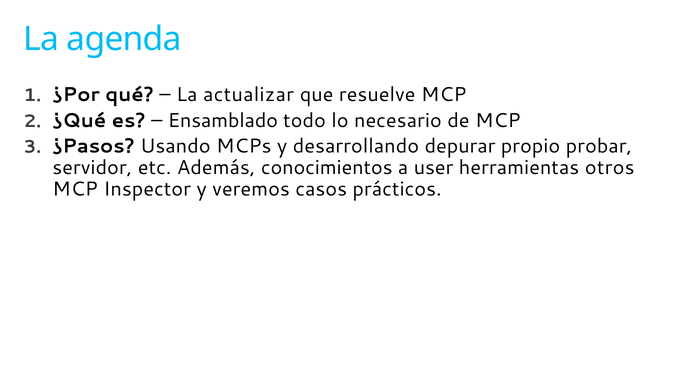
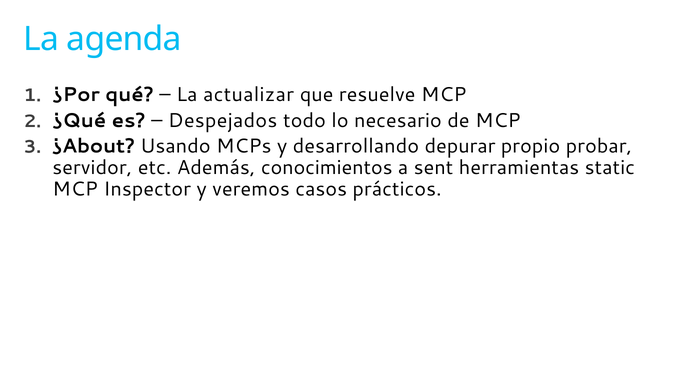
Ensamblado: Ensamblado -> Despejados (223, 120)
¿Pasos: ¿Pasos -> ¿About (94, 146)
user: user -> sent (433, 168)
otros: otros -> static (610, 168)
